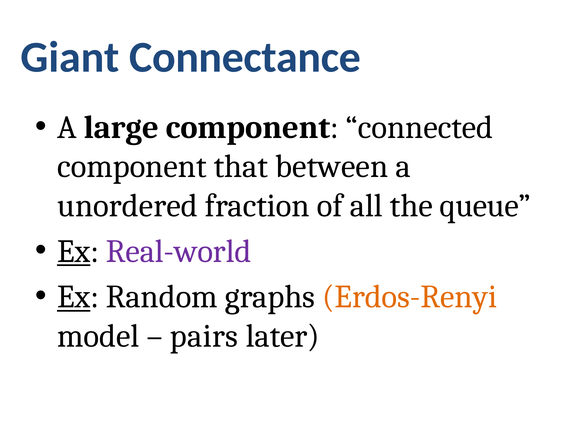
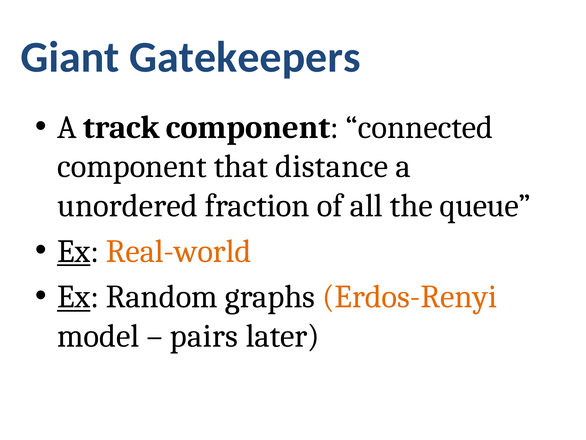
Connectance: Connectance -> Gatekeepers (245, 57)
large: large -> track (121, 127)
between: between -> distance (332, 166)
Real-world colour: purple -> orange (178, 251)
